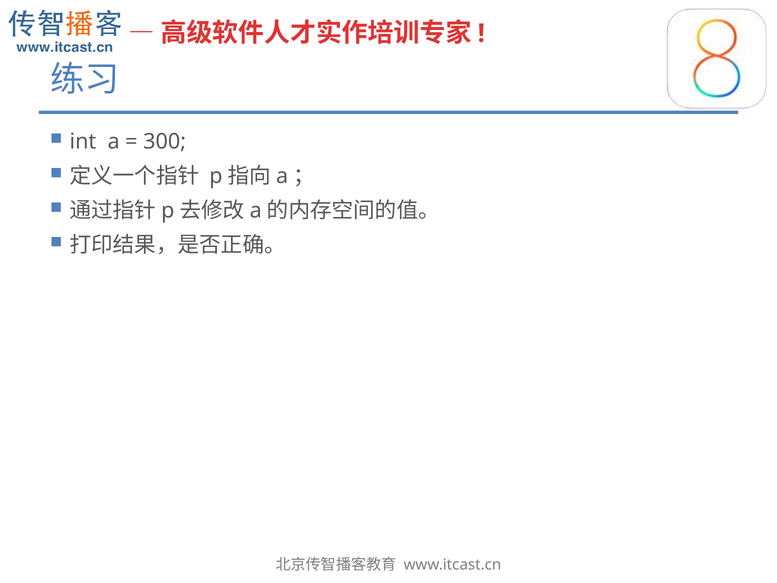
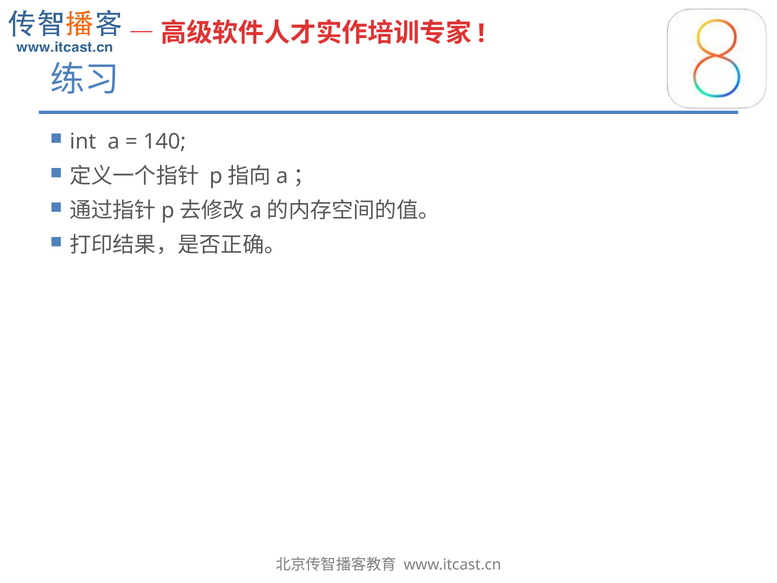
300: 300 -> 140 (165, 142)
